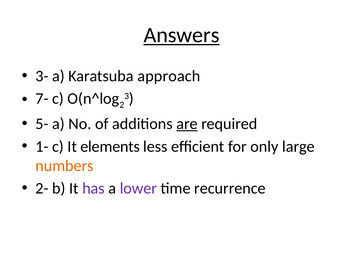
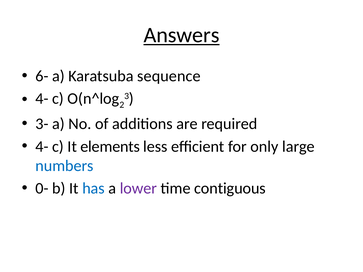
3-: 3- -> 6- (42, 76)
approach: approach -> sequence (169, 76)
7-: 7- -> 4- (42, 99)
5-: 5- -> 3- (42, 124)
are underline: present -> none (187, 124)
1-: 1- -> 4- (42, 147)
numbers colour: orange -> blue (64, 166)
2-: 2- -> 0- (42, 189)
has colour: purple -> blue (94, 189)
recurrence: recurrence -> contiguous (230, 189)
